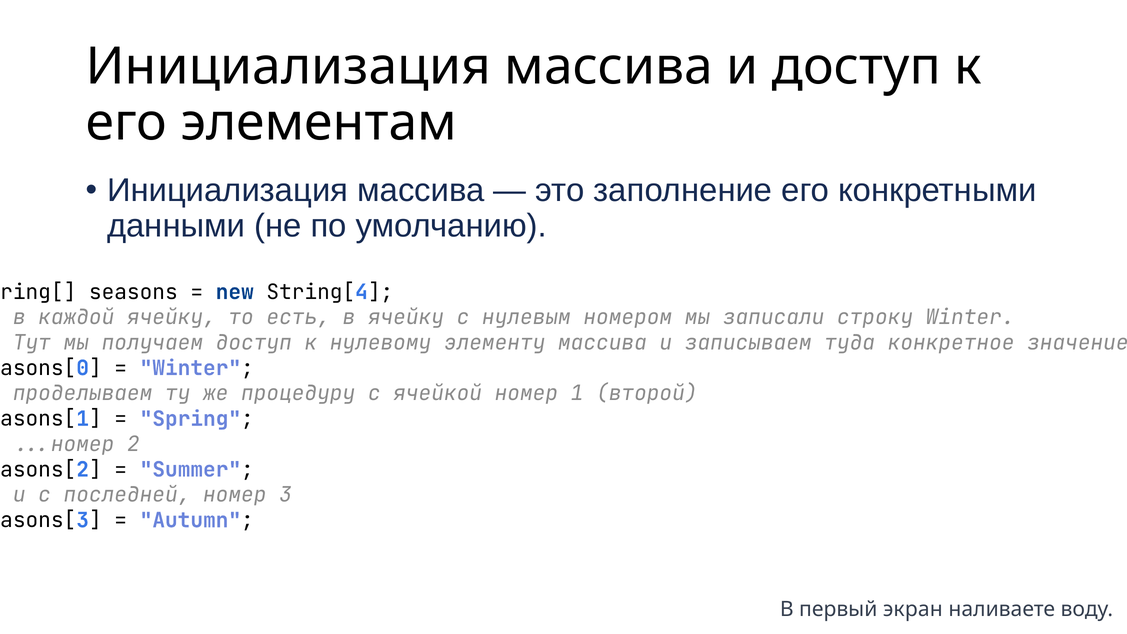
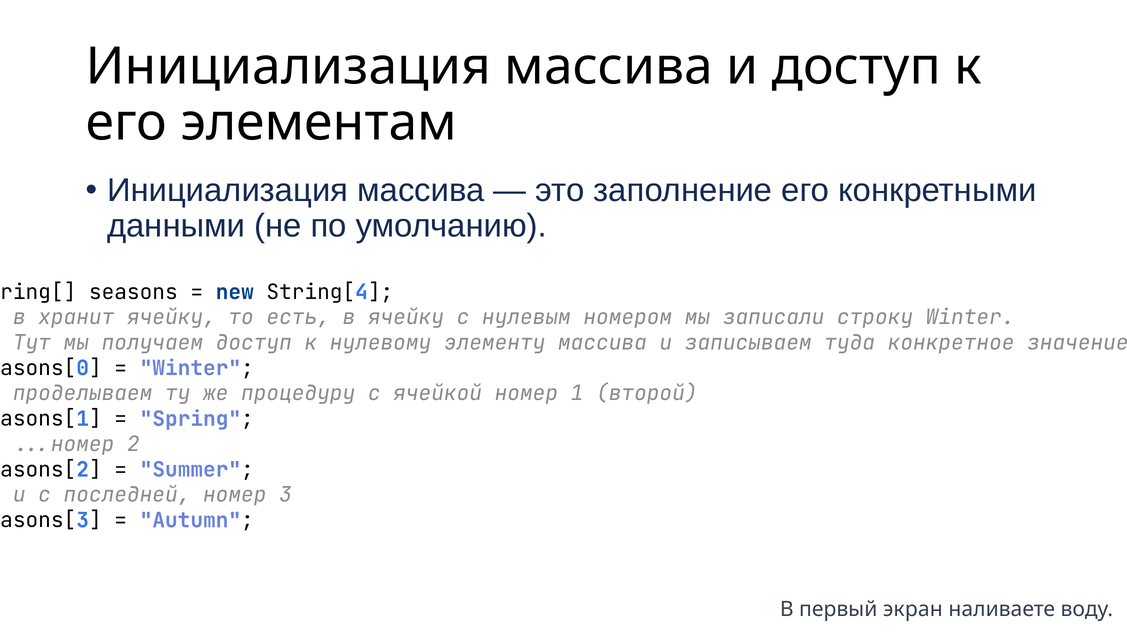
каждой: каждой -> хранит (76, 317)
